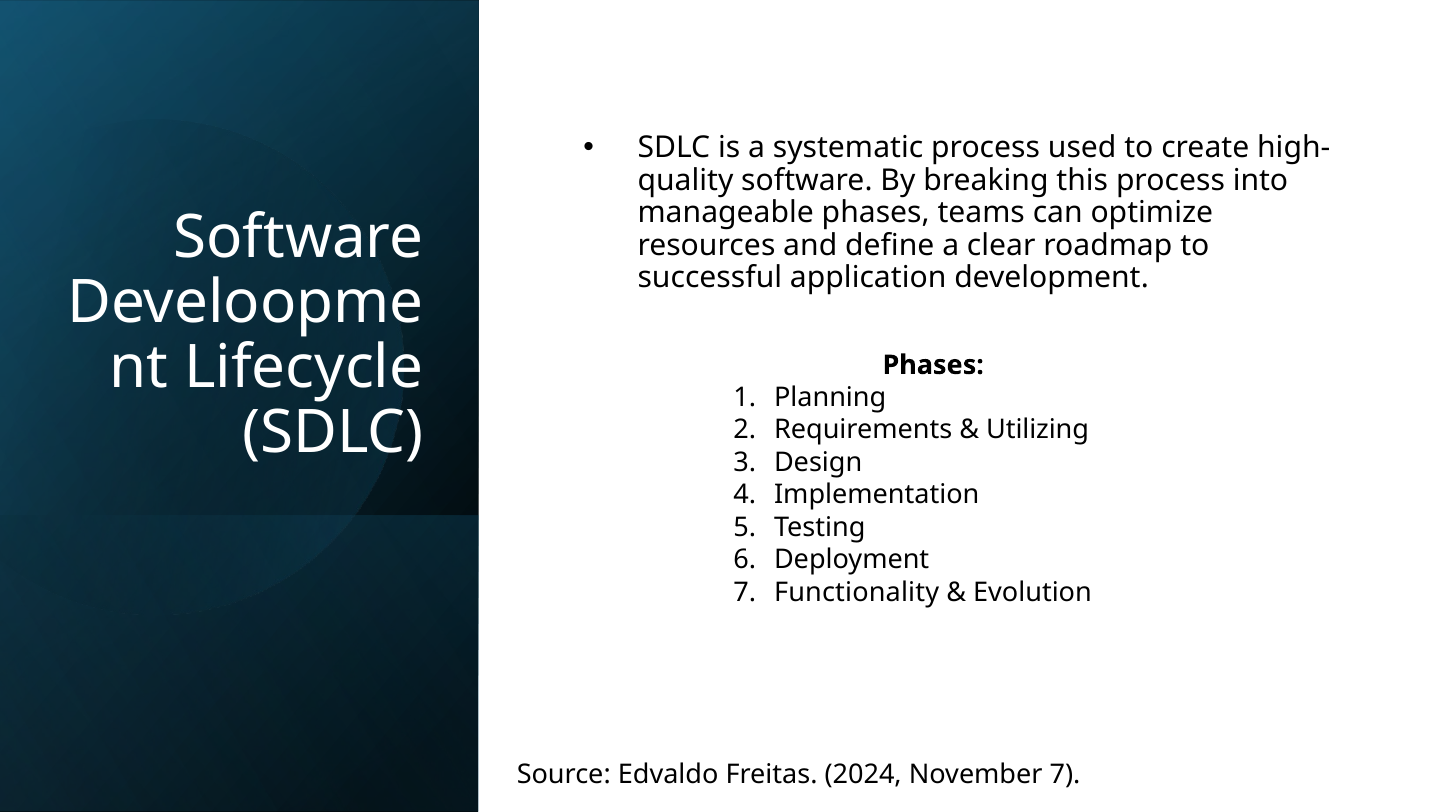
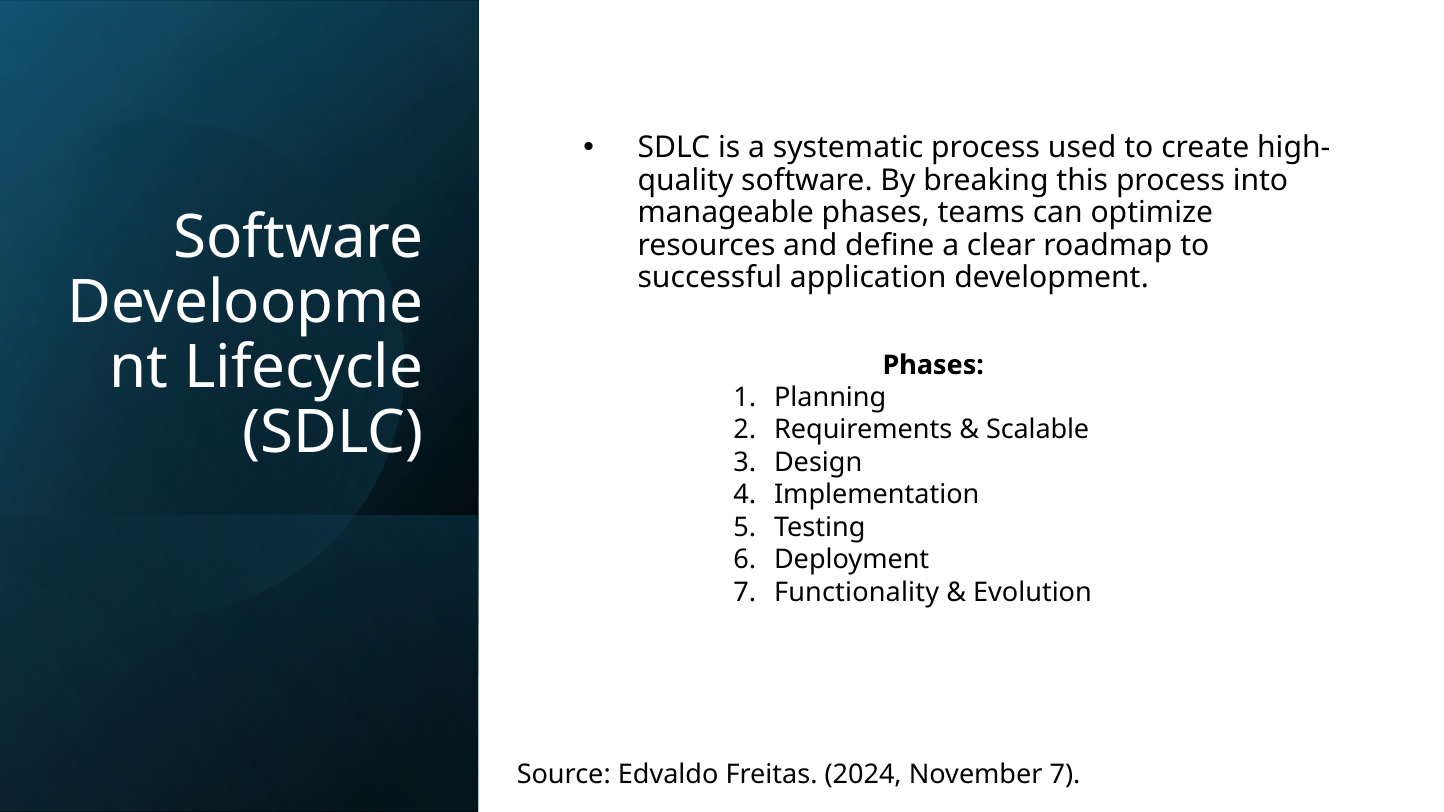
Utilizing: Utilizing -> Scalable (1038, 430)
